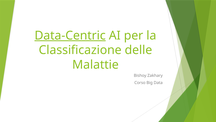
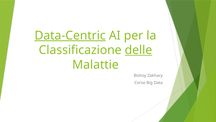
delle underline: none -> present (138, 50)
